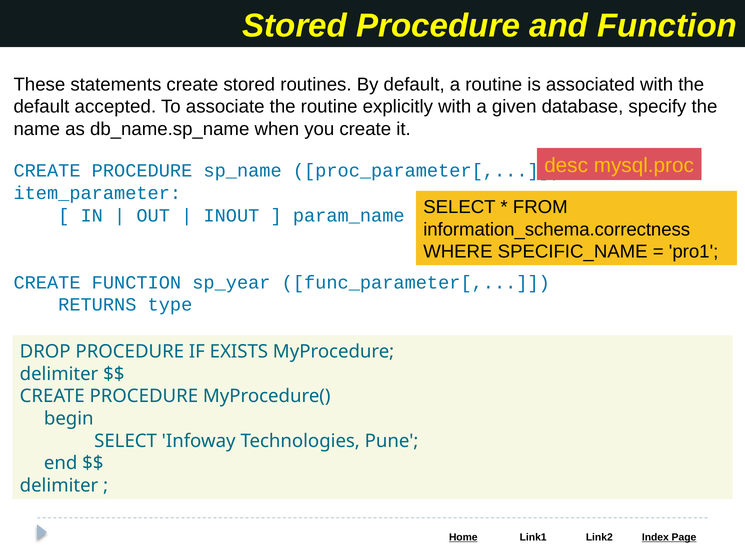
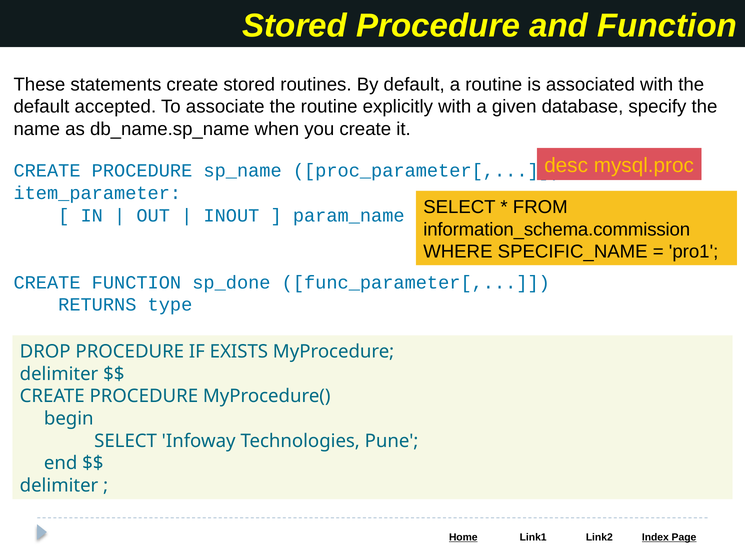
information_schema.correctness: information_schema.correctness -> information_schema.commission (557, 229)
sp_year: sp_year -> sp_done (231, 282)
